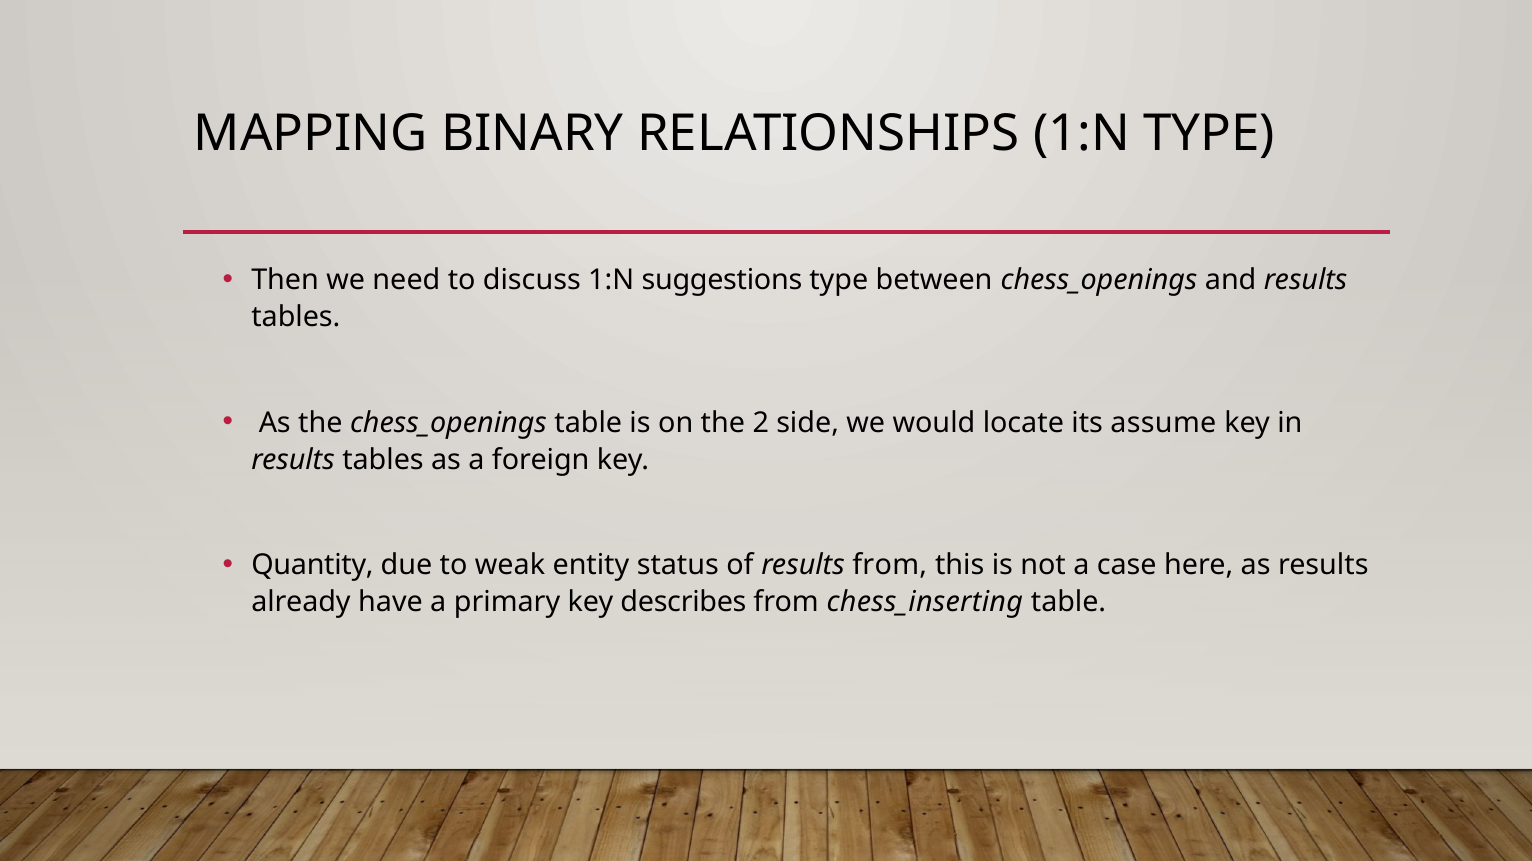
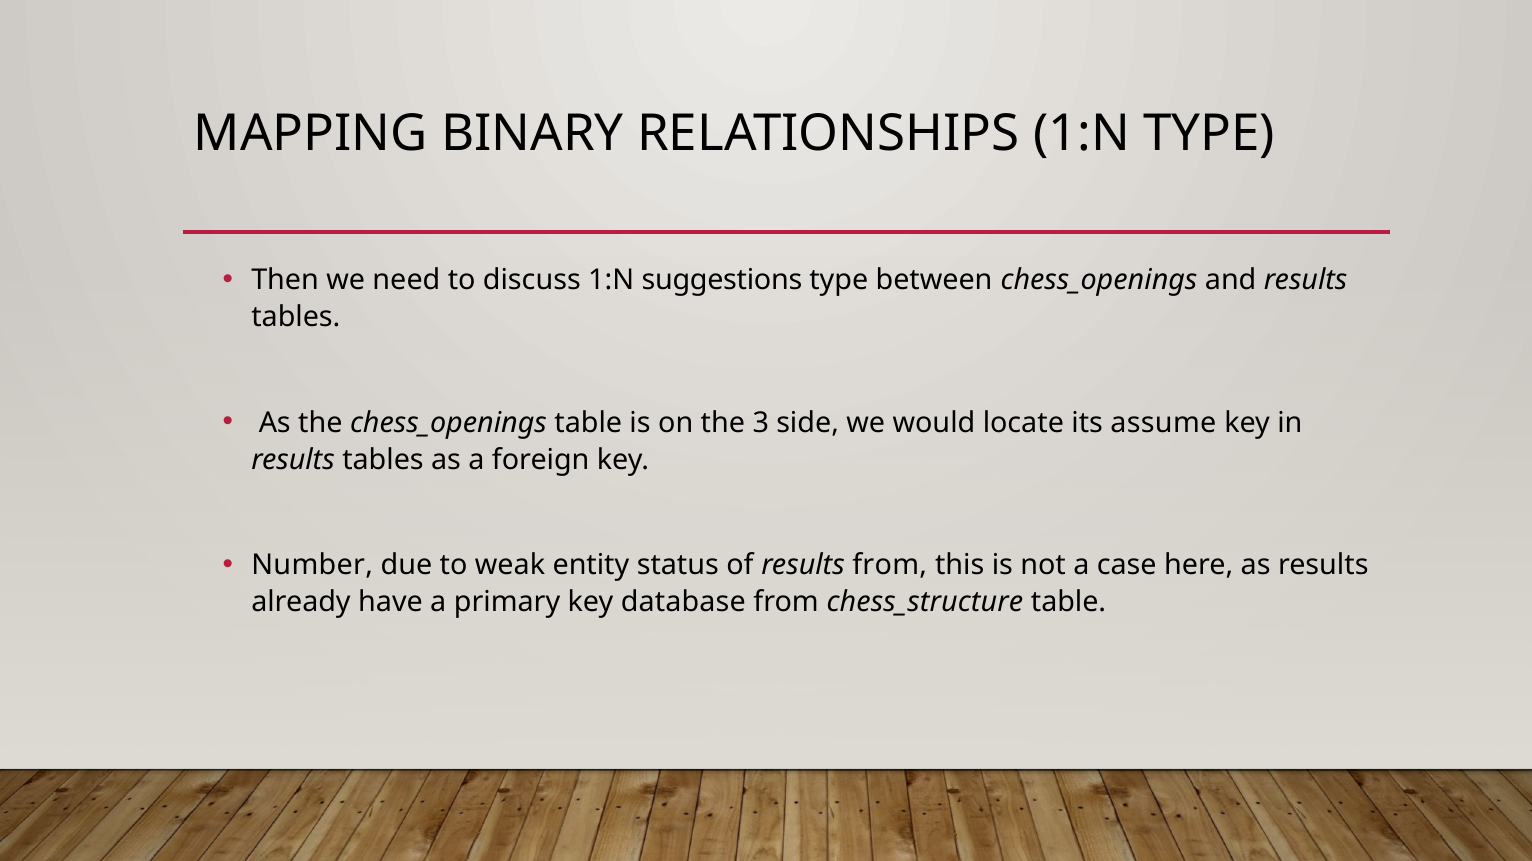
2: 2 -> 3 (761, 423)
Quantity: Quantity -> Number (312, 566)
describes: describes -> database (683, 603)
chess_inserting: chess_inserting -> chess_structure (925, 603)
